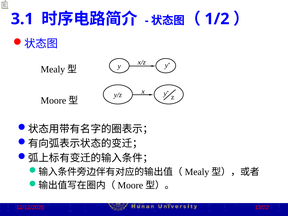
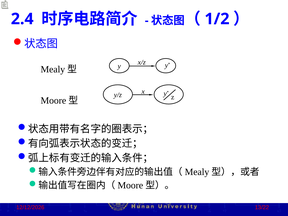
3.1: 3.1 -> 2.4 (22, 19)
